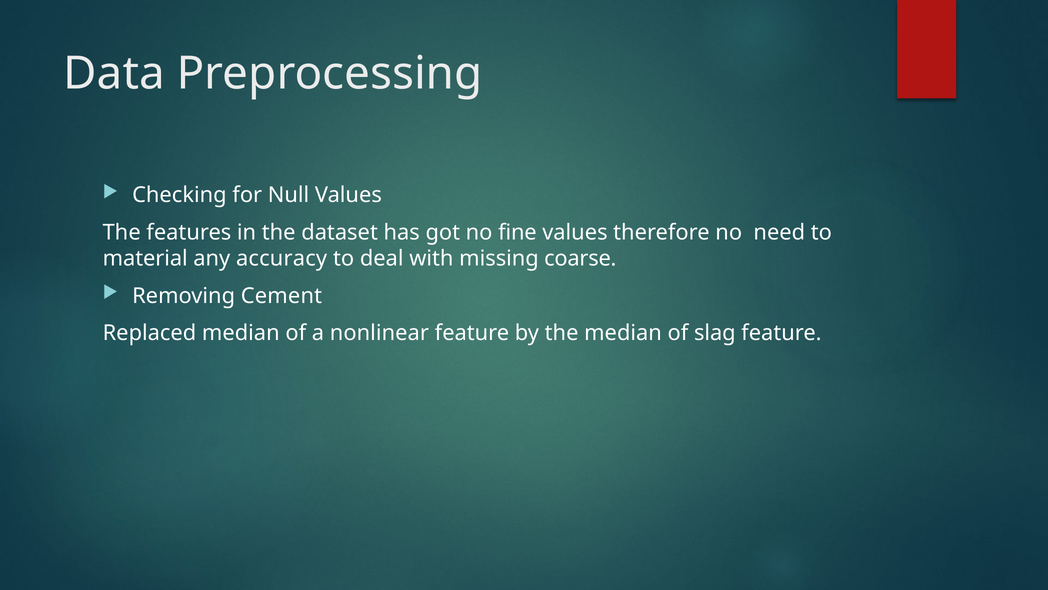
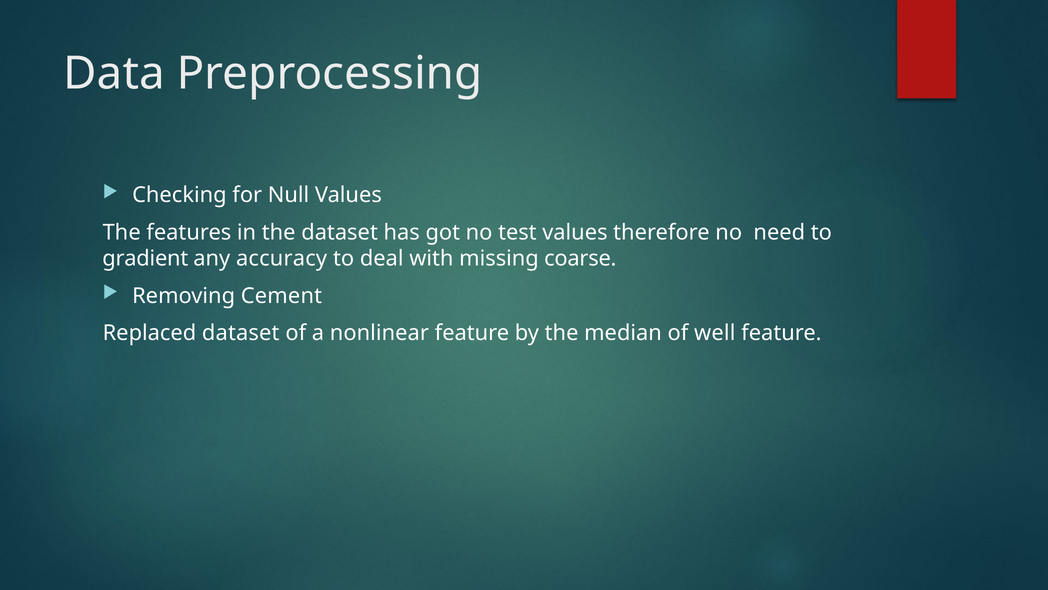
fine: fine -> test (517, 232)
material: material -> gradient (145, 258)
Replaced median: median -> dataset (241, 333)
slag: slag -> well (715, 333)
